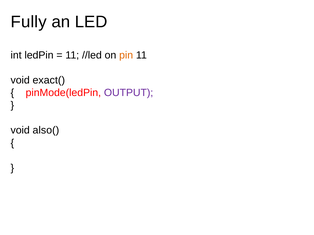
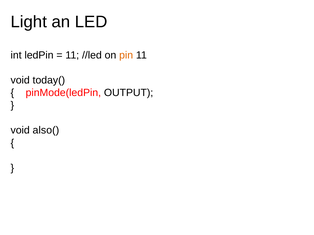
Fully: Fully -> Light (29, 22)
exact(: exact( -> today( (49, 80)
OUTPUT colour: purple -> black (129, 93)
